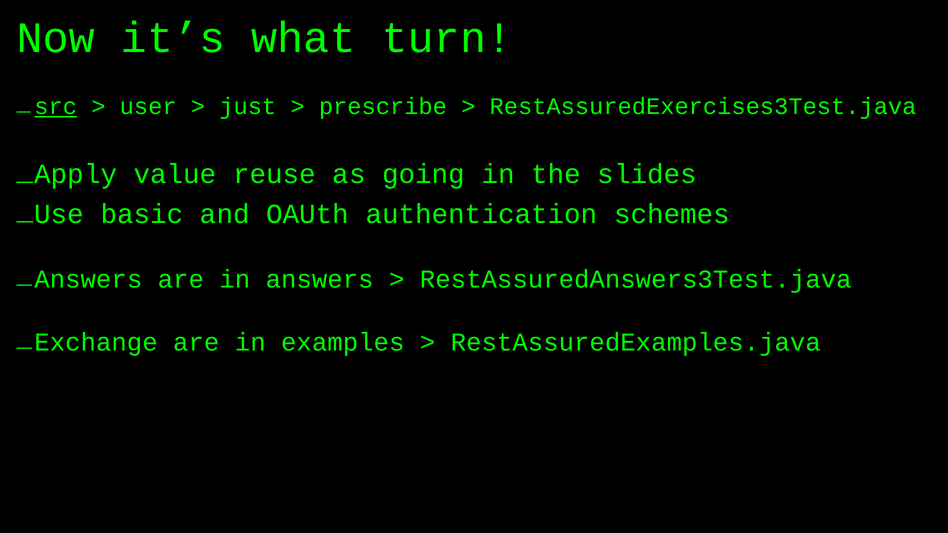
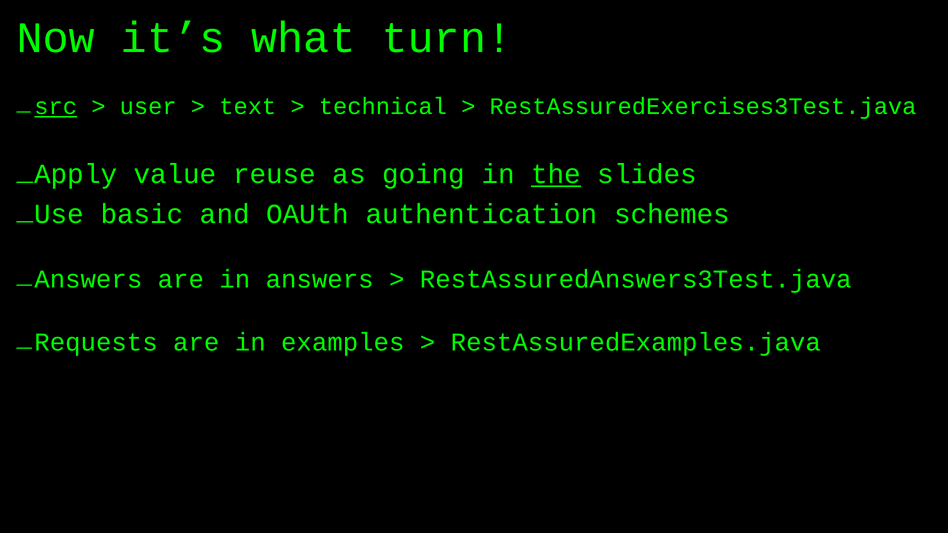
just: just -> text (248, 106)
prescribe: prescribe -> technical (383, 106)
the underline: none -> present (556, 174)
Exchange: Exchange -> Requests (96, 342)
